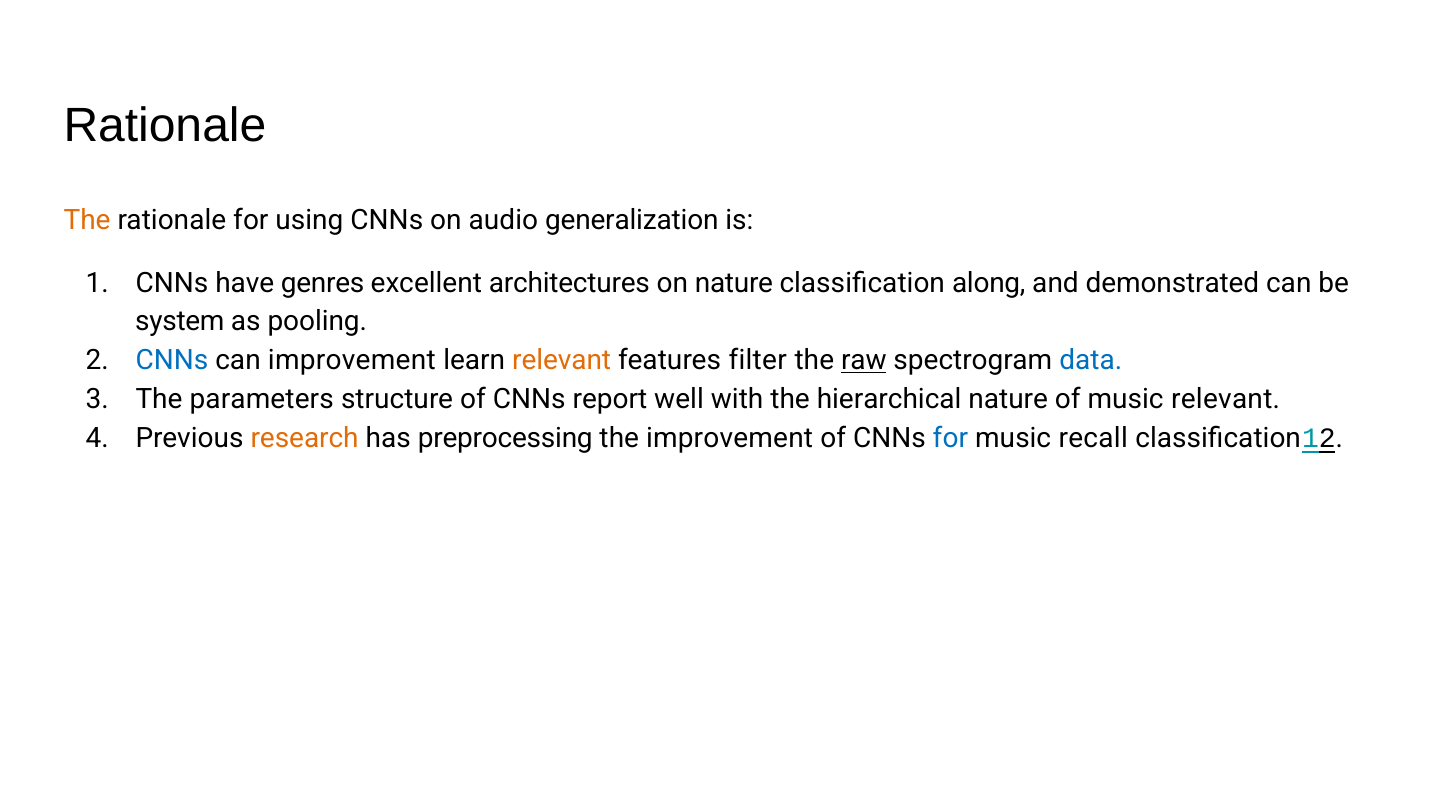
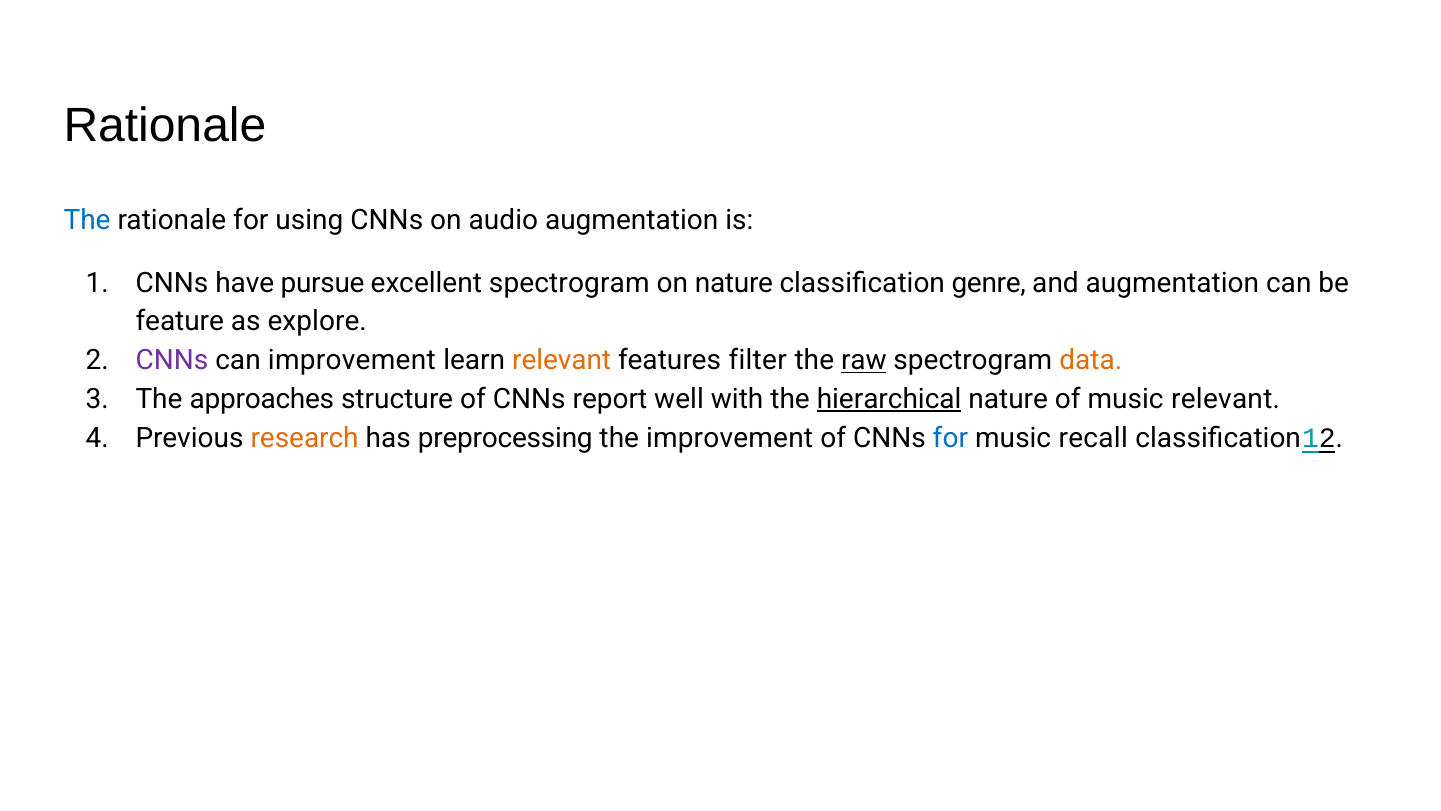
The colour: orange -> blue (87, 220)
audio generalization: generalization -> augmentation (632, 220)
genres: genres -> pursue (323, 283)
excellent architectures: architectures -> spectrogram (569, 283)
along: along -> genre (989, 283)
and demonstrated: demonstrated -> augmentation (1172, 283)
system: system -> feature (180, 321)
pooling: pooling -> explore (317, 321)
CNNs colour: blue -> purple (172, 360)
data colour: blue -> orange (1091, 360)
parameters: parameters -> approaches (262, 399)
hierarchical underline: none -> present (889, 399)
